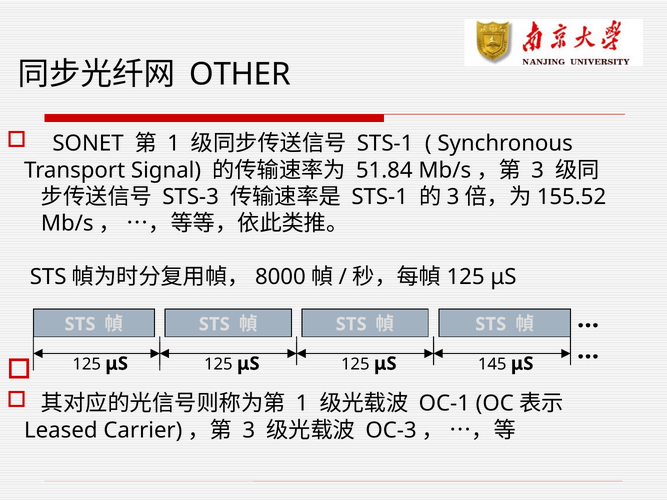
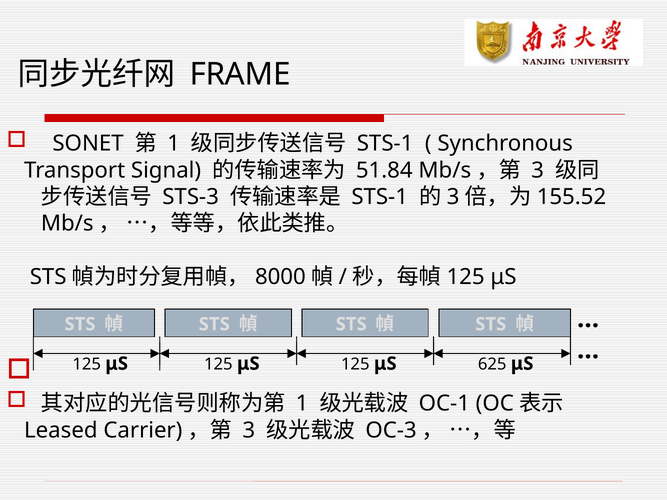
OTHER: OTHER -> FRAME (240, 74)
145: 145 -> 625 (492, 364)
